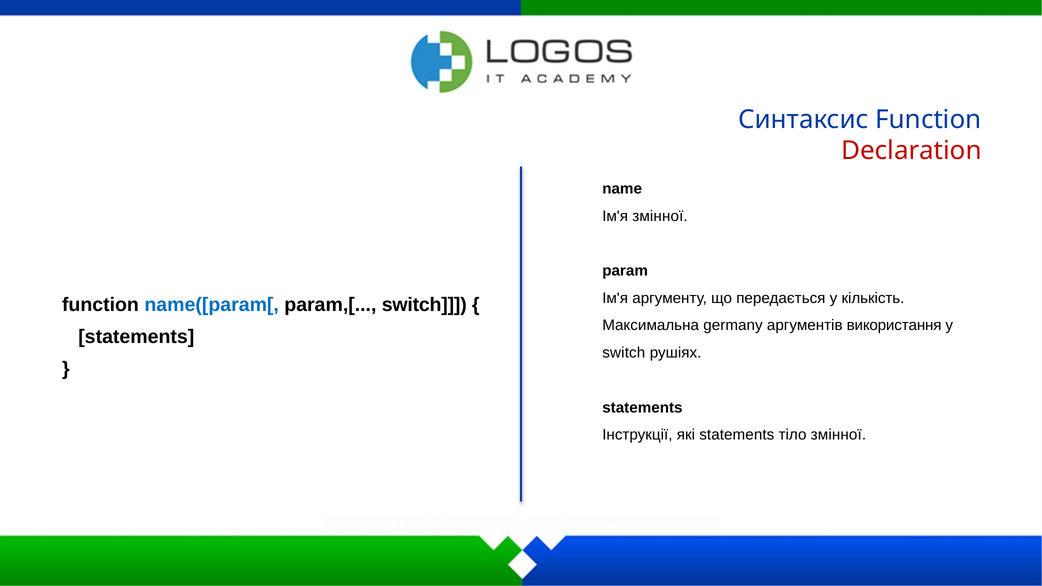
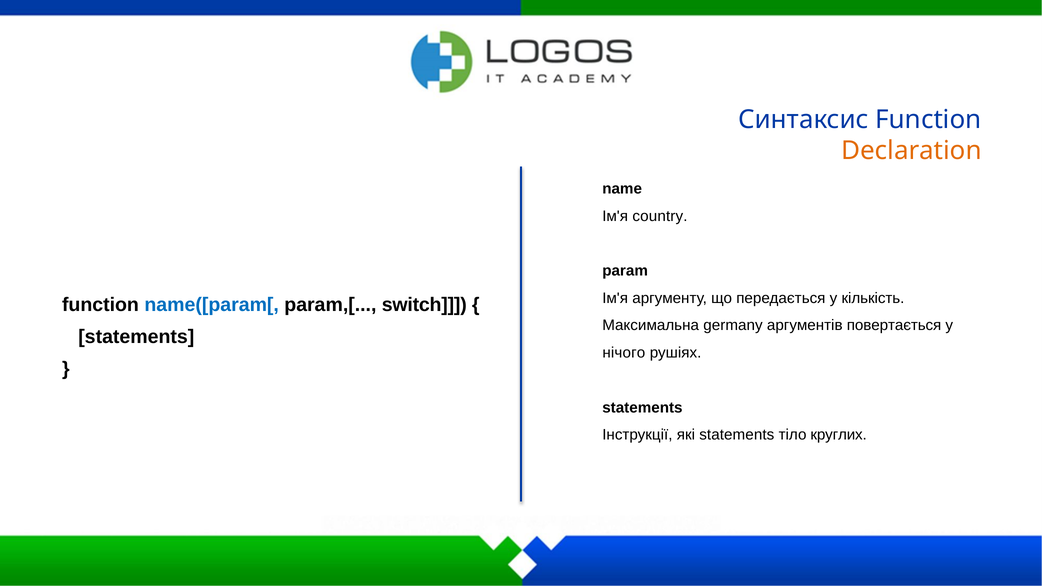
Declaration colour: red -> orange (911, 151)
Ім'я змінної: змінної -> country (660, 216)
використання: використання -> повертається (894, 326)
switch: switch -> нічого (624, 353)
тіло змінної: змінної -> круглих (839, 435)
